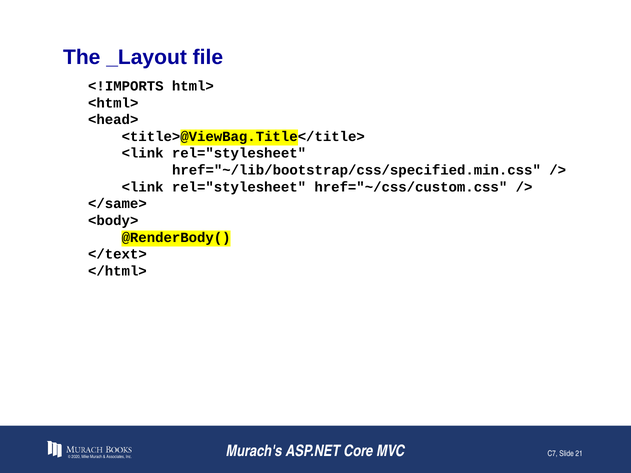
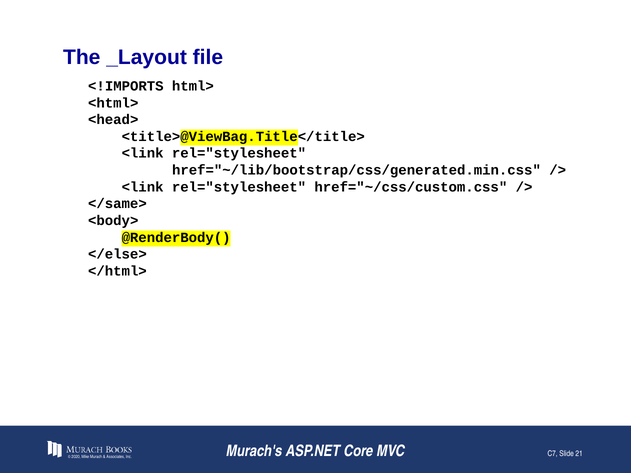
href="~/lib/bootstrap/css/specified.min.css: href="~/lib/bootstrap/css/specified.min.css -> href="~/lib/bootstrap/css/generated.min.css (356, 170)
</text>: </text> -> </else> (117, 254)
